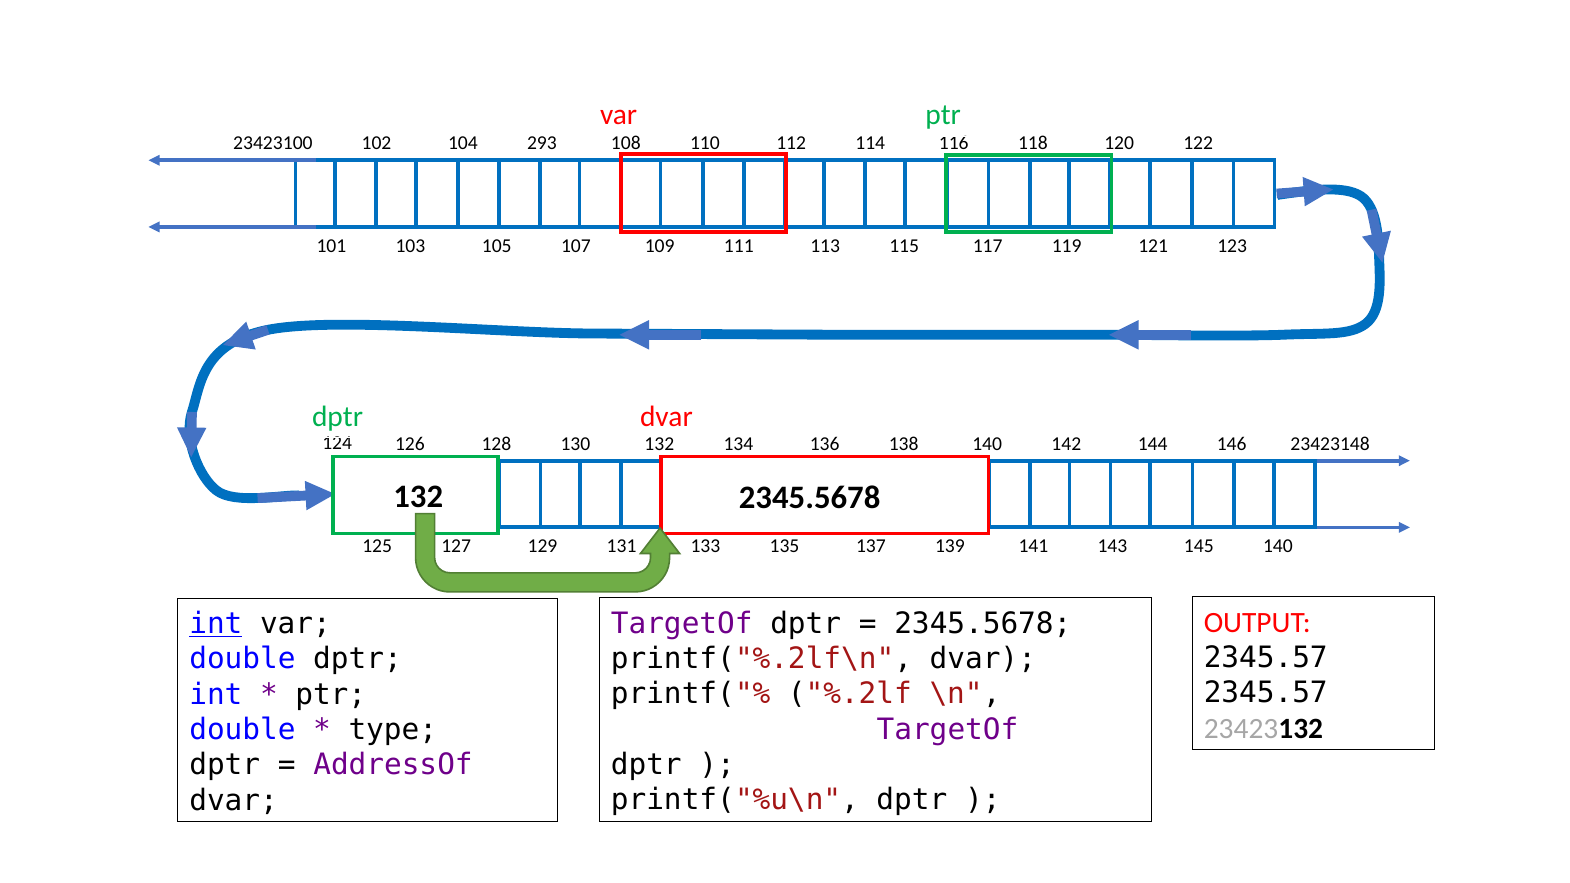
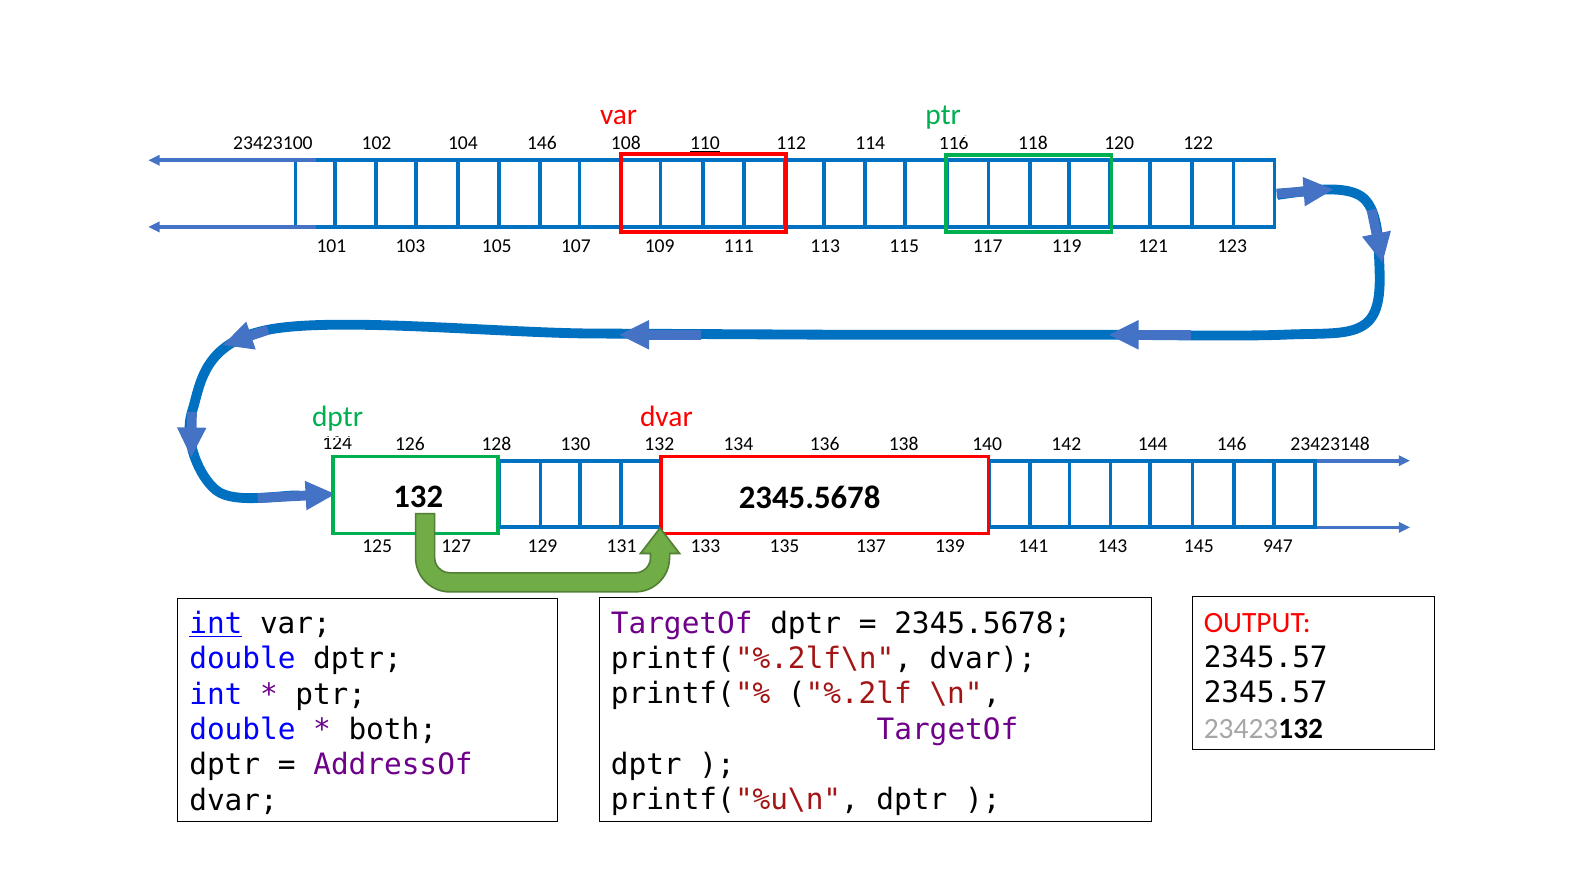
104 293: 293 -> 146 (542, 143)
110 underline: none -> present (705, 143)
145 140: 140 -> 947 (1278, 546)
type: type -> both (393, 730)
